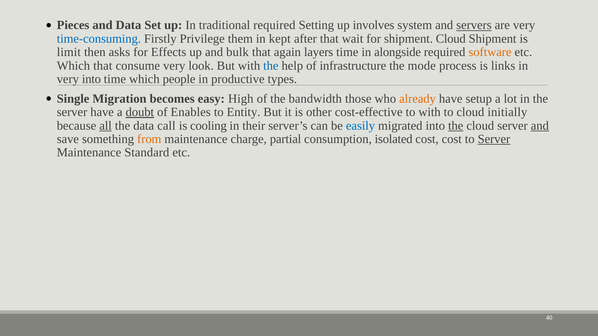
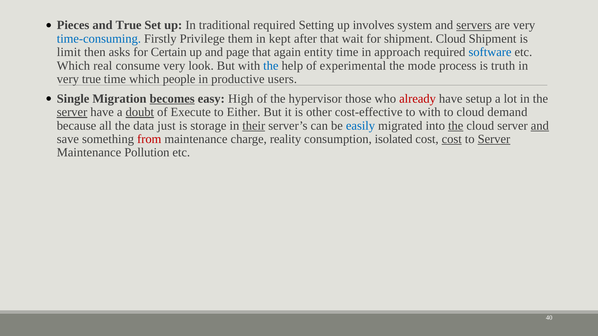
and Data: Data -> True (129, 25)
Effects: Effects -> Certain (169, 52)
bulk: bulk -> page (238, 52)
layers: layers -> entity (319, 52)
alongside: alongside -> approach (397, 52)
software colour: orange -> blue (490, 52)
Which that: that -> real (103, 66)
infrastructure: infrastructure -> experimental (353, 66)
links: links -> truth (503, 66)
very into: into -> true (91, 79)
types: types -> users (282, 79)
becomes underline: none -> present (172, 99)
bandwidth: bandwidth -> hypervisor (315, 99)
already colour: orange -> red (418, 99)
server underline: none -> present (72, 112)
Enables: Enables -> Execute (191, 112)
Entity: Entity -> Either (244, 112)
initially: initially -> demand (507, 112)
all underline: present -> none (106, 126)
call: call -> just (166, 126)
cooling: cooling -> storage (208, 126)
their underline: none -> present (254, 126)
from colour: orange -> red (149, 139)
partial: partial -> reality (286, 139)
cost underline: none -> present (452, 139)
Standard: Standard -> Pollution (147, 153)
